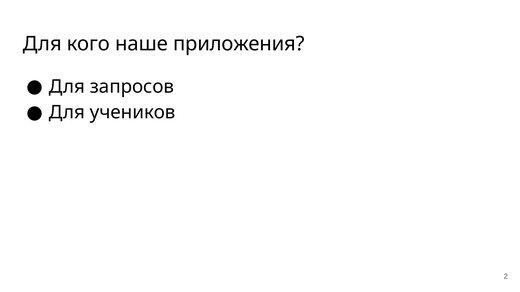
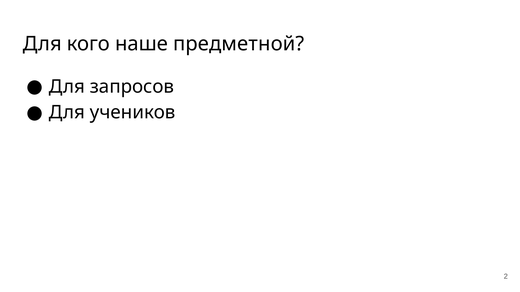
приложения: приложения -> предметной (239, 44)
